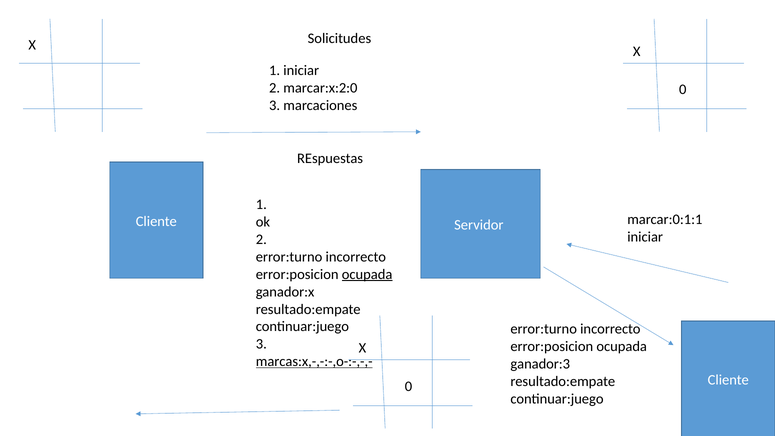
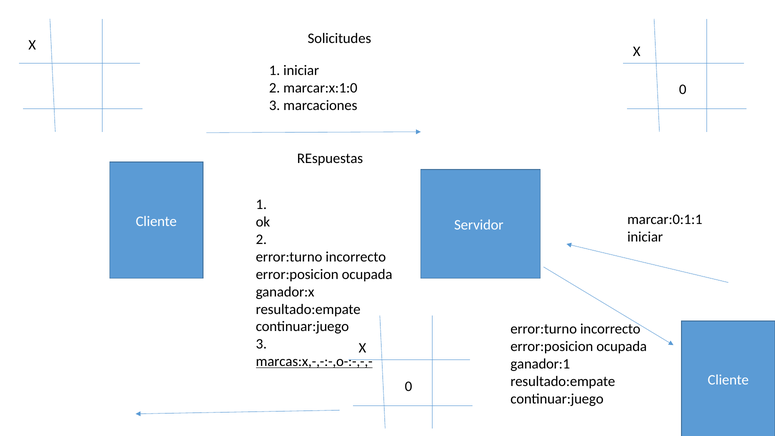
marcar:x:2:0: marcar:x:2:0 -> marcar:x:1:0 (320, 88)
ocupada underline: present -> none (367, 274)
ganador:3: ganador:3 -> ganador:1 (540, 364)
